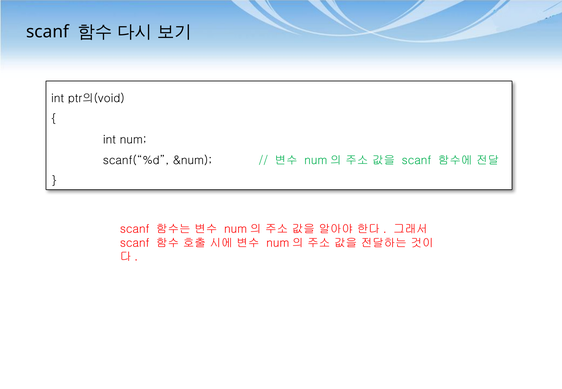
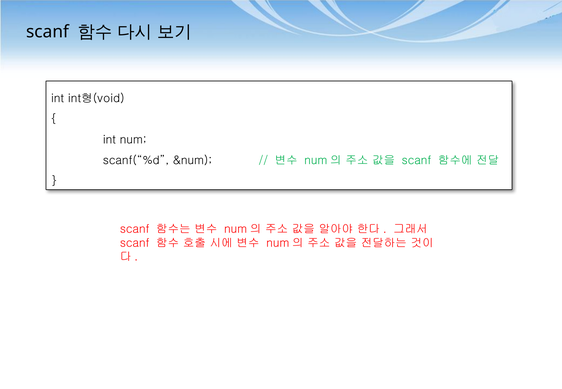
ptr의(void: ptr의(void -> int형(void (96, 98)
